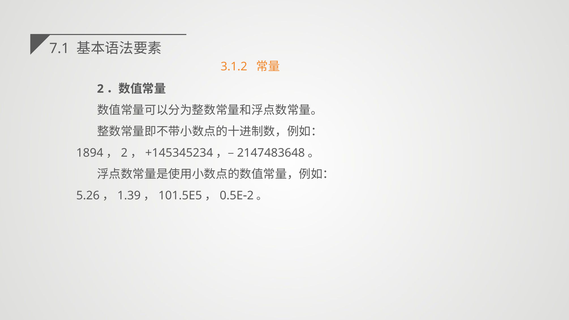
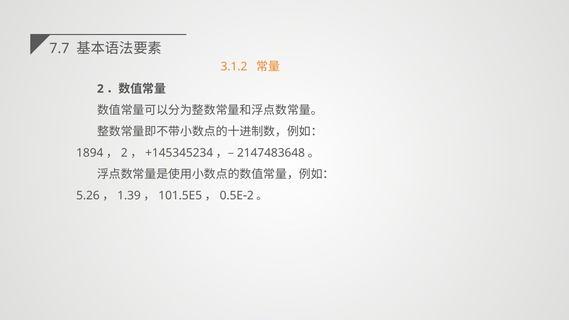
7.1: 7.1 -> 7.7 (59, 48)
